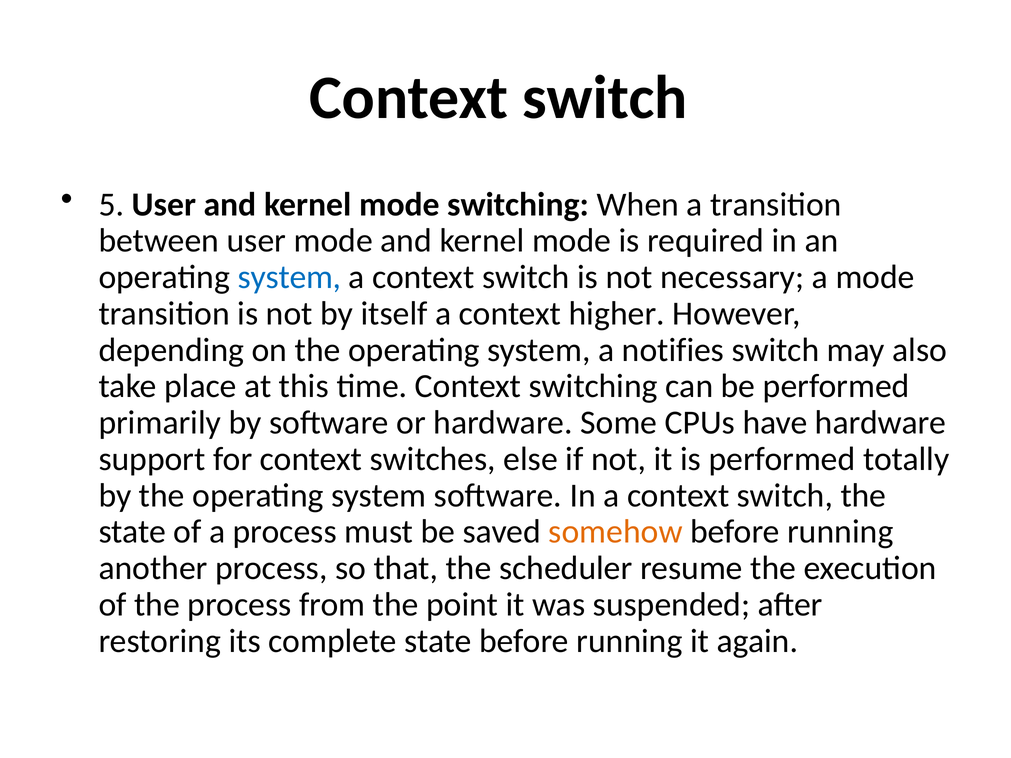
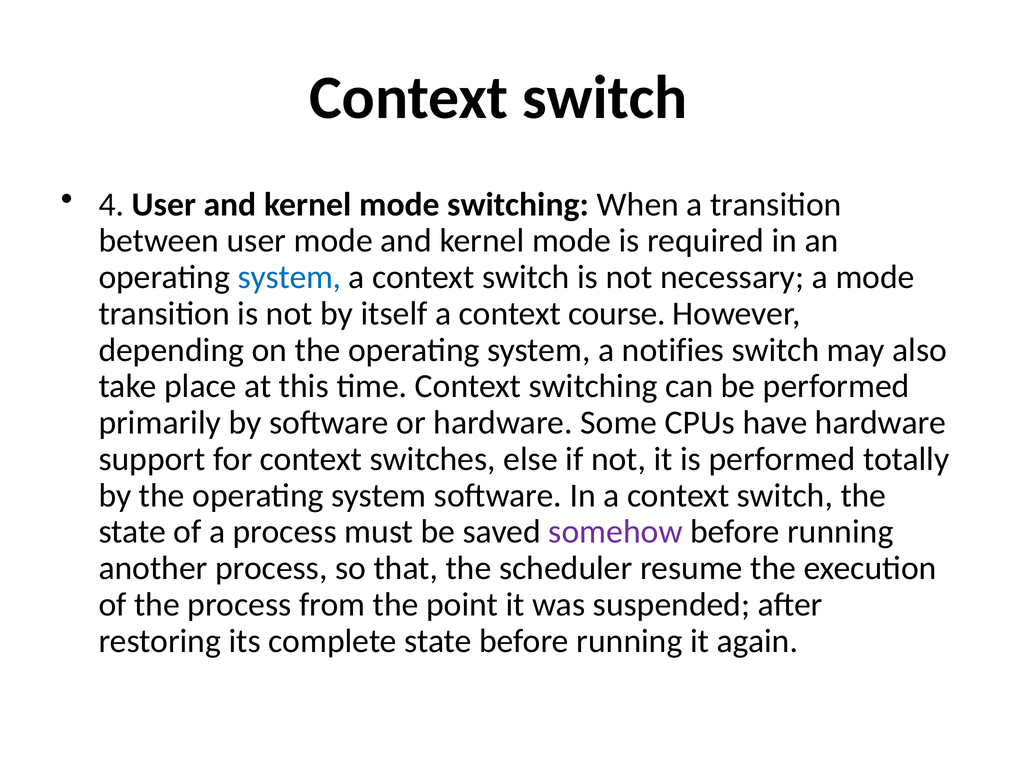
5: 5 -> 4 (111, 205)
higher: higher -> course (617, 314)
somehow colour: orange -> purple (616, 532)
